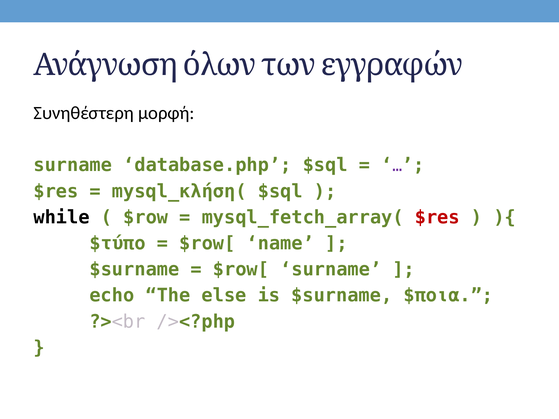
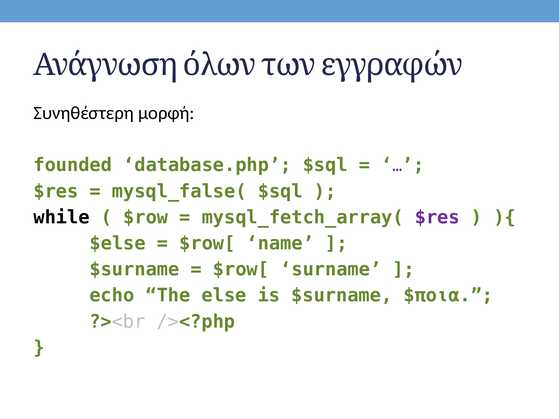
surname: surname -> founded (73, 165)
mysql_κλήση(: mysql_κλήση( -> mysql_false( (179, 191)
$res colour: red -> purple (437, 217)
$τύπο: $τύπο -> $else (118, 244)
